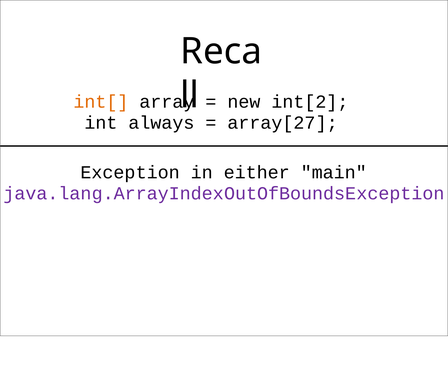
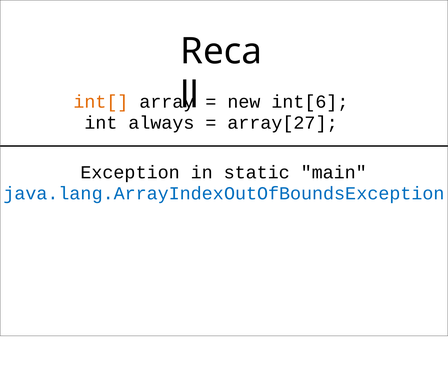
int[2: int[2 -> int[6 (310, 102)
either: either -> static (257, 173)
java.lang.ArrayIndexOutOfBoundsException colour: purple -> blue (224, 194)
